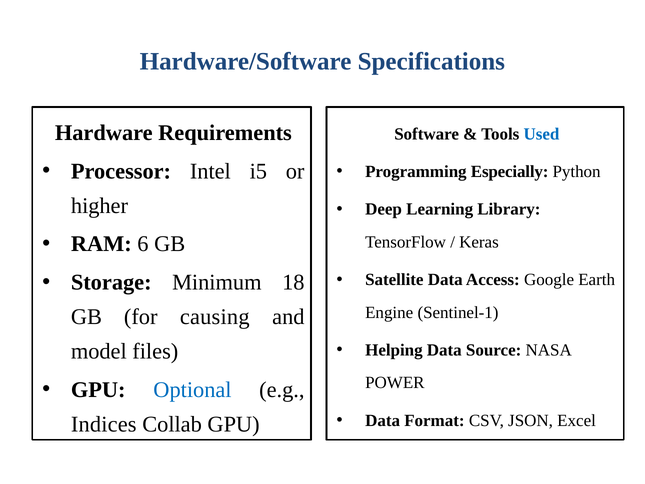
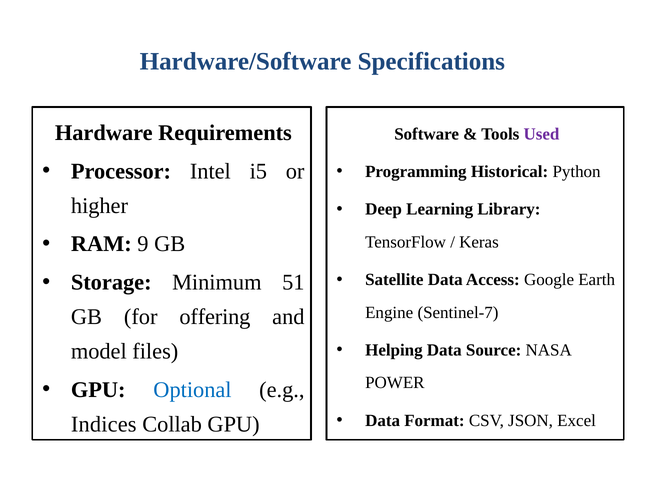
Used colour: blue -> purple (541, 134)
Especially: Especially -> Historical (510, 172)
6: 6 -> 9 (143, 244)
18: 18 -> 51 (293, 282)
Sentinel-1: Sentinel-1 -> Sentinel-7 (458, 312)
causing: causing -> offering (215, 317)
